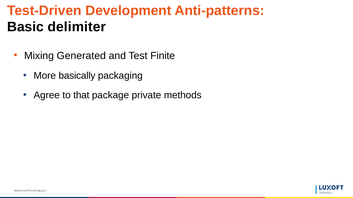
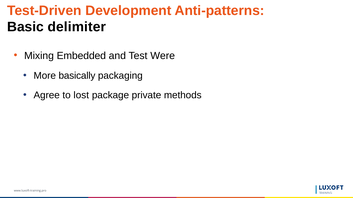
Generated: Generated -> Embedded (81, 56)
Finite: Finite -> Were (163, 56)
that: that -> lost (81, 96)
